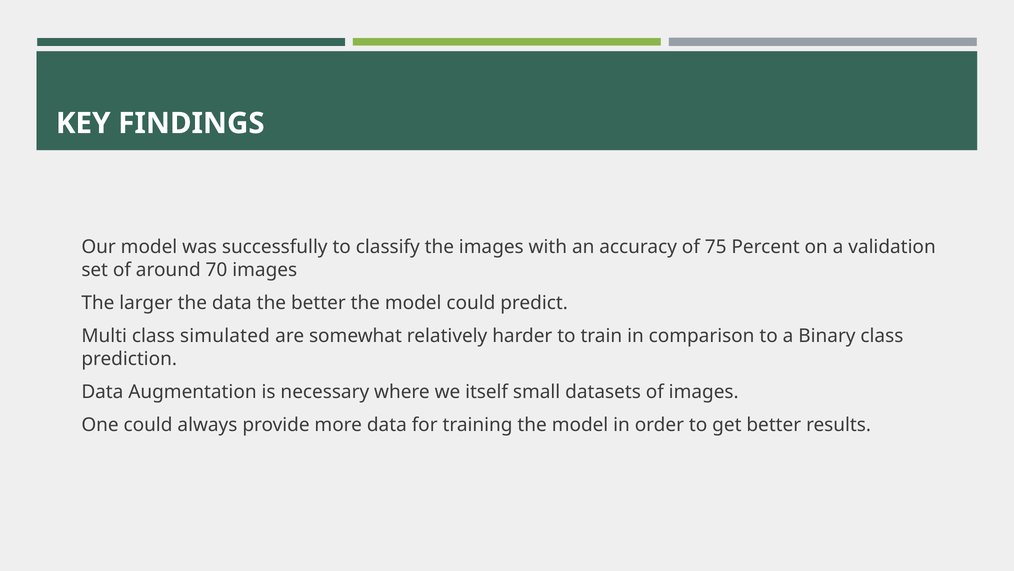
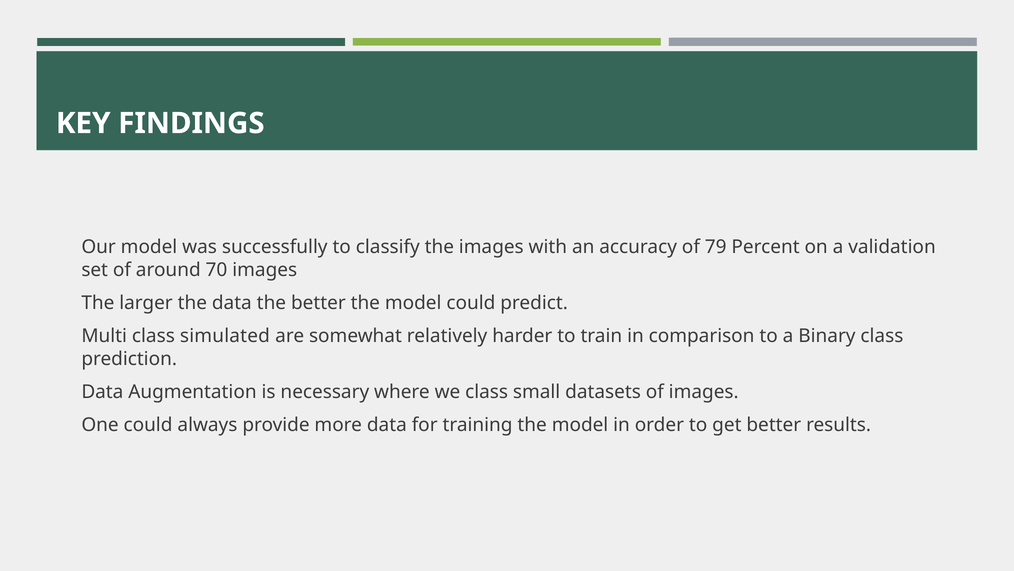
75: 75 -> 79 (716, 247)
we itself: itself -> class (487, 391)
